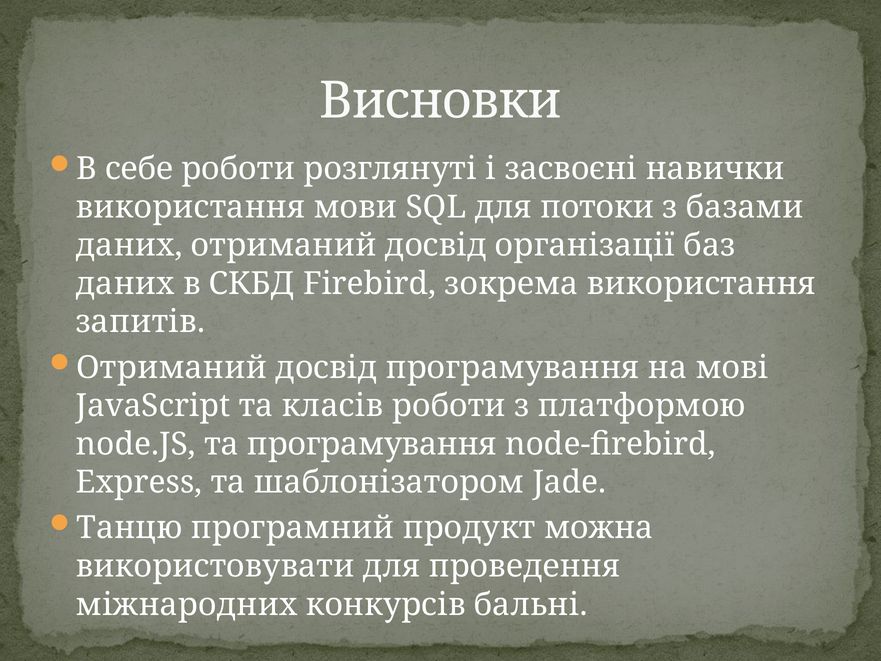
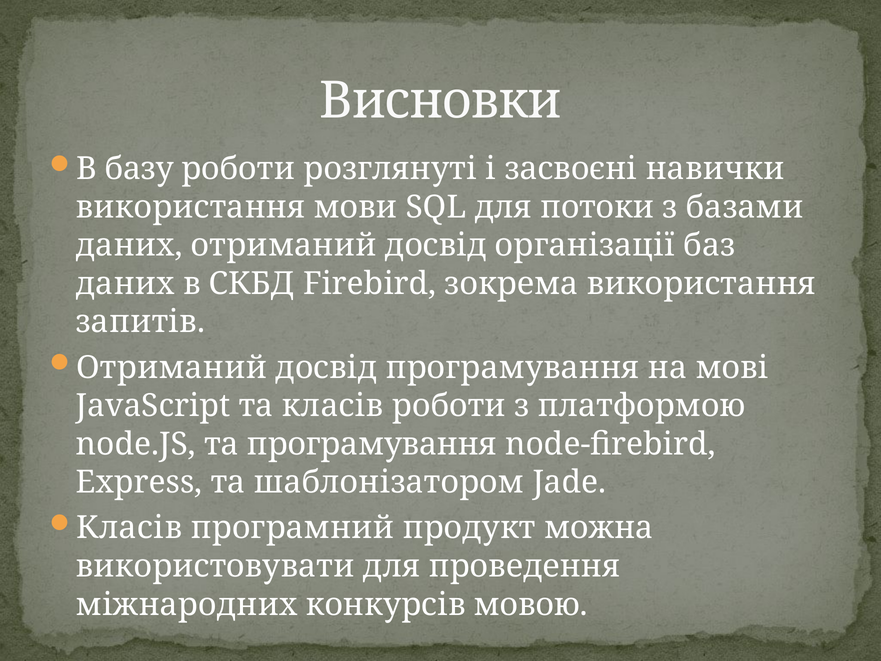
себе: себе -> базу (139, 169)
Танцю: Танцю -> Класів (129, 528)
бальні: бальні -> мовою (531, 604)
